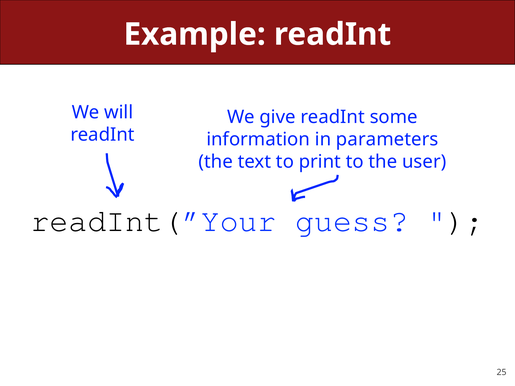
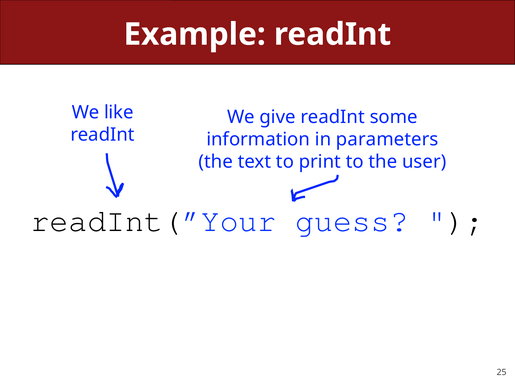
will: will -> like (119, 112)
